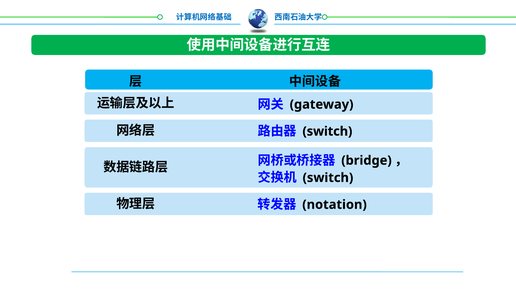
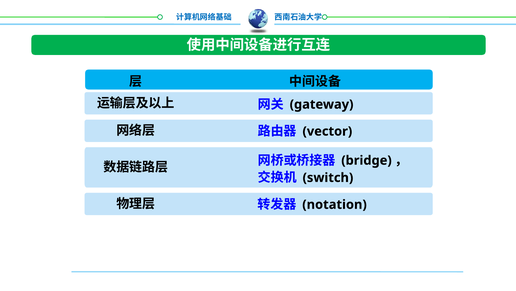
switch: switch -> vector (327, 131)
